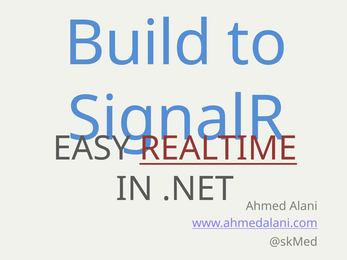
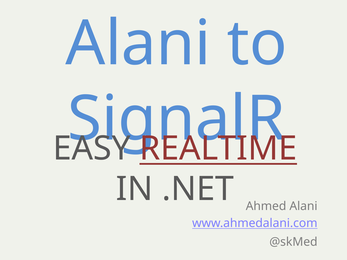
Build: Build -> Alani (138, 44)
